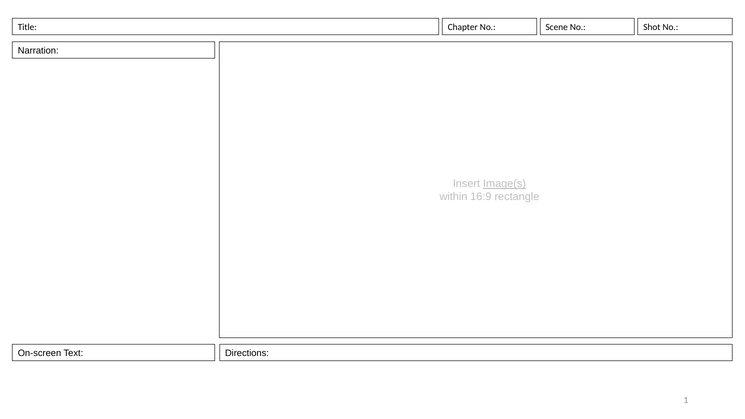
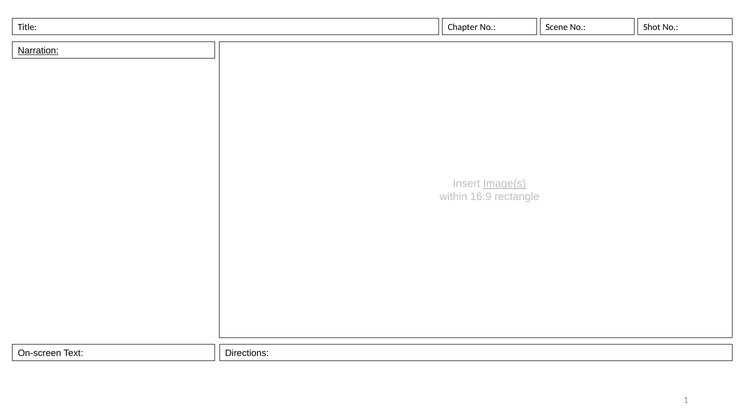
Narration underline: none -> present (38, 51)
